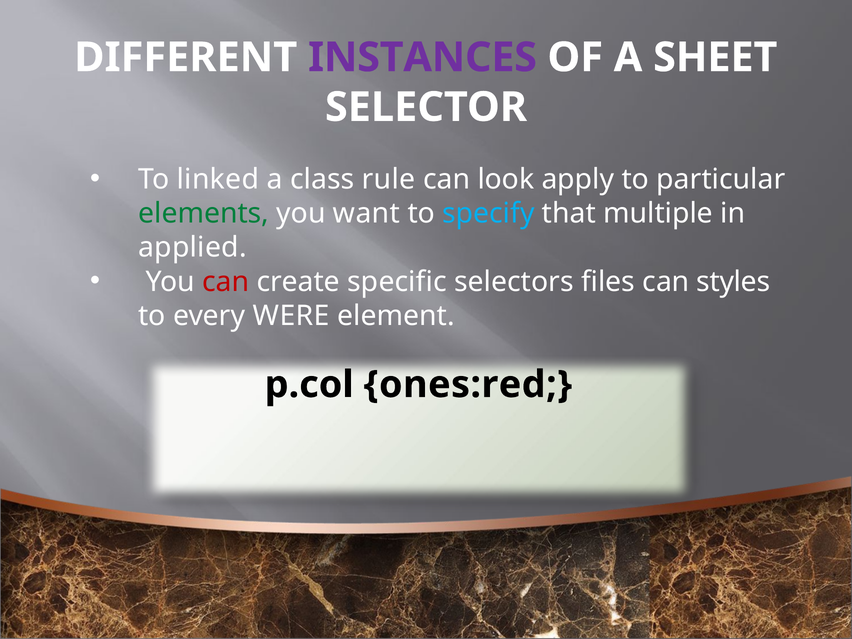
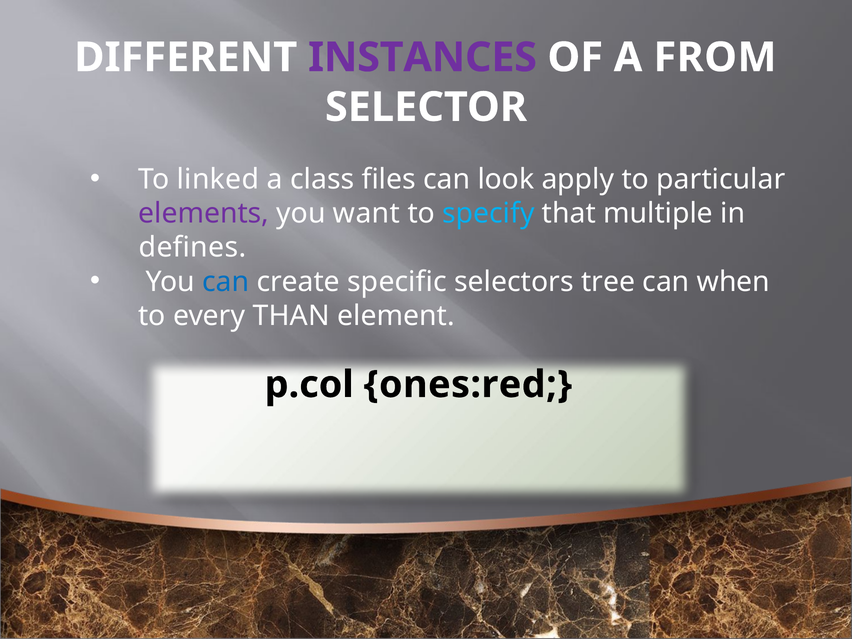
SHEET: SHEET -> FROM (715, 58)
rule: rule -> files (389, 179)
elements colour: green -> purple (204, 213)
applied: applied -> defines (192, 248)
can colour: red -> blue (226, 282)
files: files -> tree (608, 282)
styles: styles -> when (733, 282)
WERE: WERE -> THAN (291, 316)
